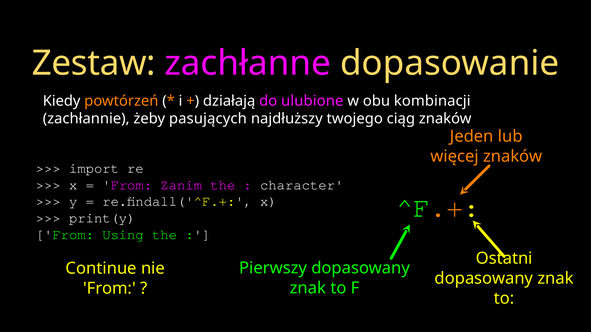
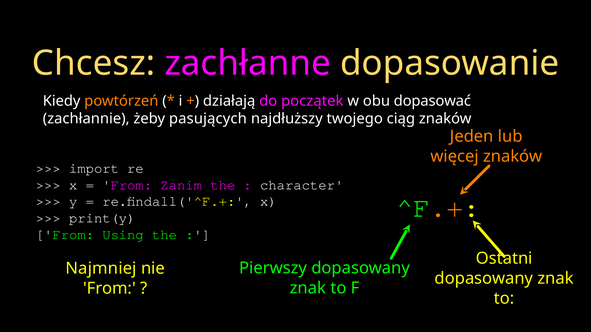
Zestaw: Zestaw -> Chcesz (94, 63)
ulubione: ulubione -> początek (312, 101)
kombinacji: kombinacji -> dopasować (432, 101)
Continue: Continue -> Najmniej (101, 269)
